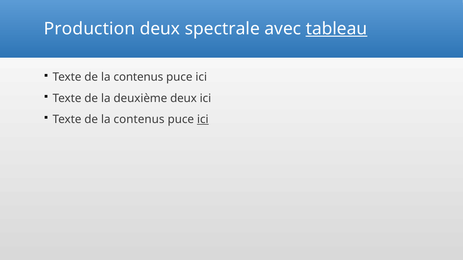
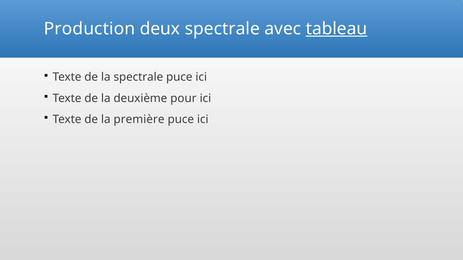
contenus: contenus -> spectrale (138, 77)
deuxième deux: deux -> pour (183, 98)
contenus: contenus -> première (139, 120)
ici underline: present -> none (203, 120)
